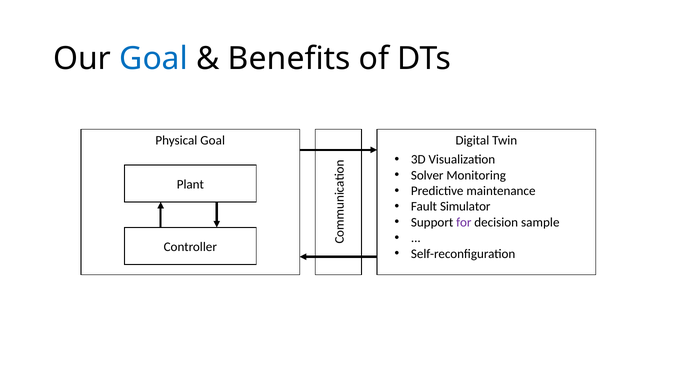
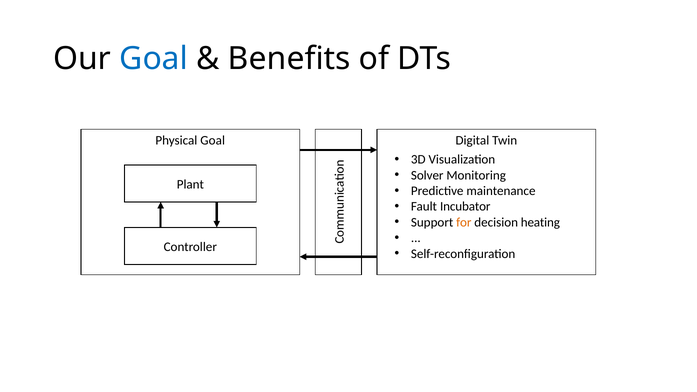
Simulator: Simulator -> Incubator (465, 207)
for colour: purple -> orange (464, 222)
sample: sample -> heating (540, 222)
